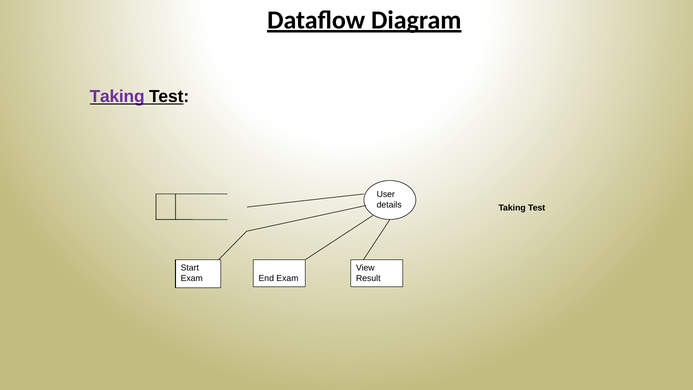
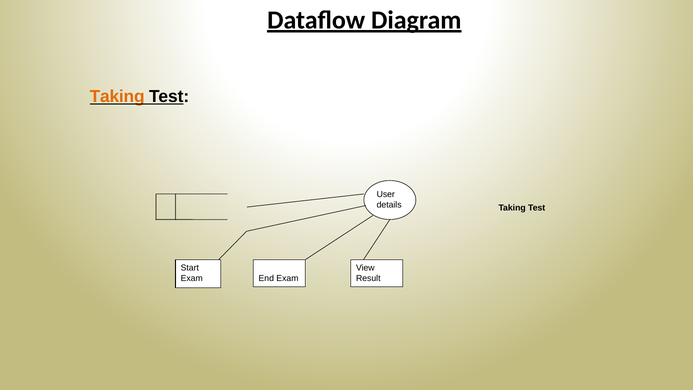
Taking colour: purple -> orange (117, 97)
